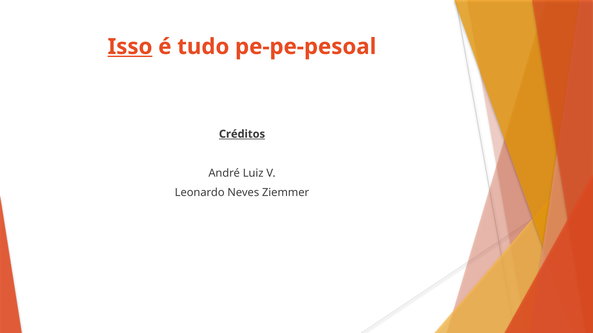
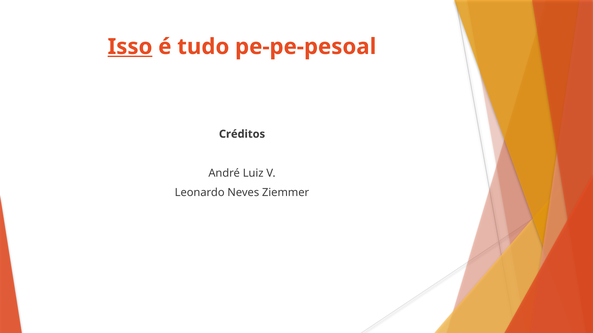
Créditos underline: present -> none (242, 134)
